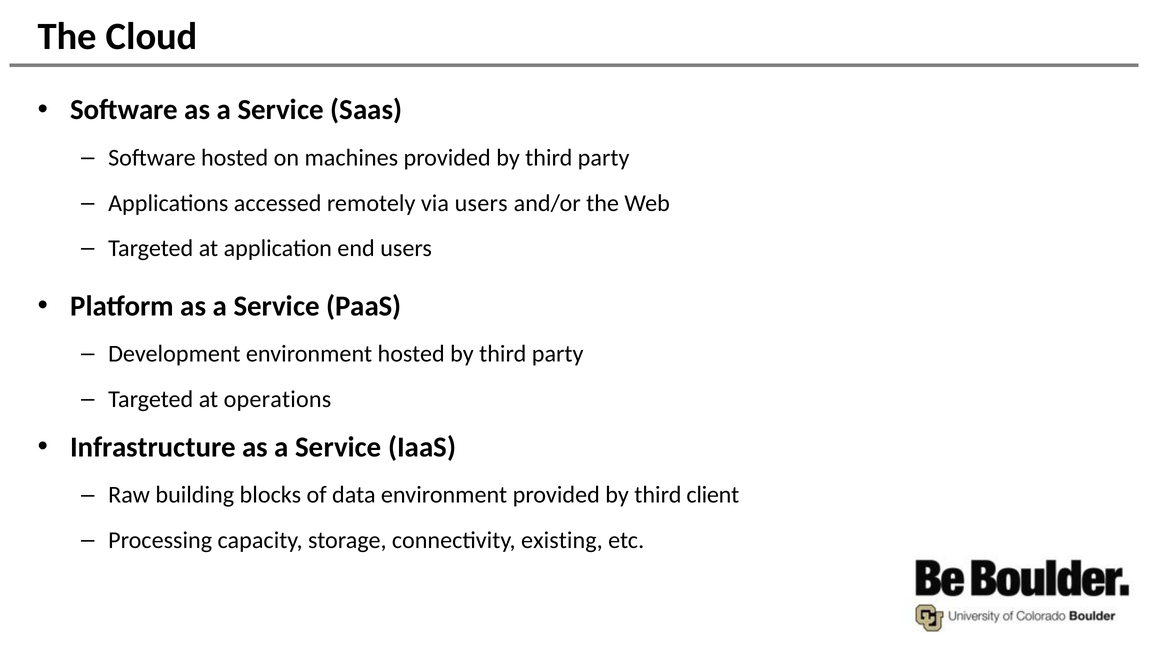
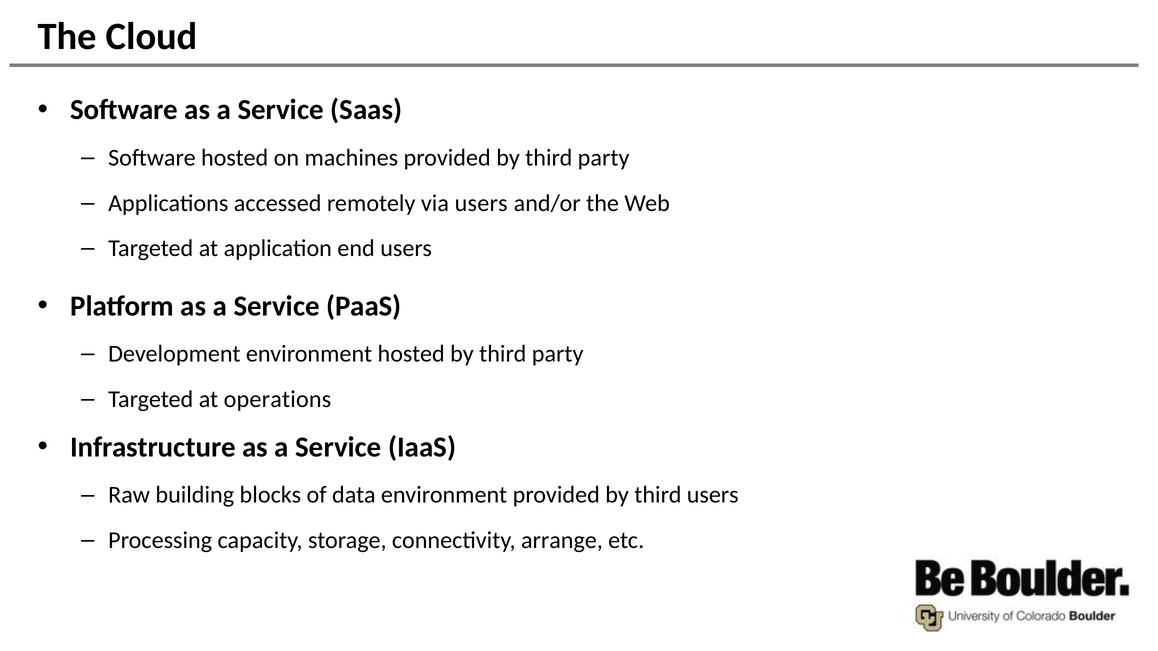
third client: client -> users (713, 495)
existing: existing -> arrange (562, 541)
